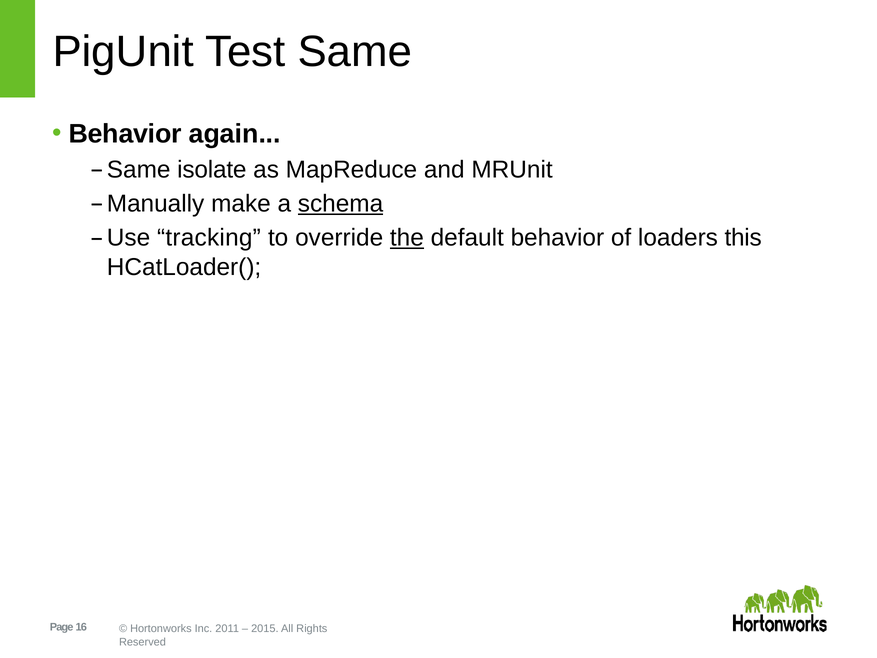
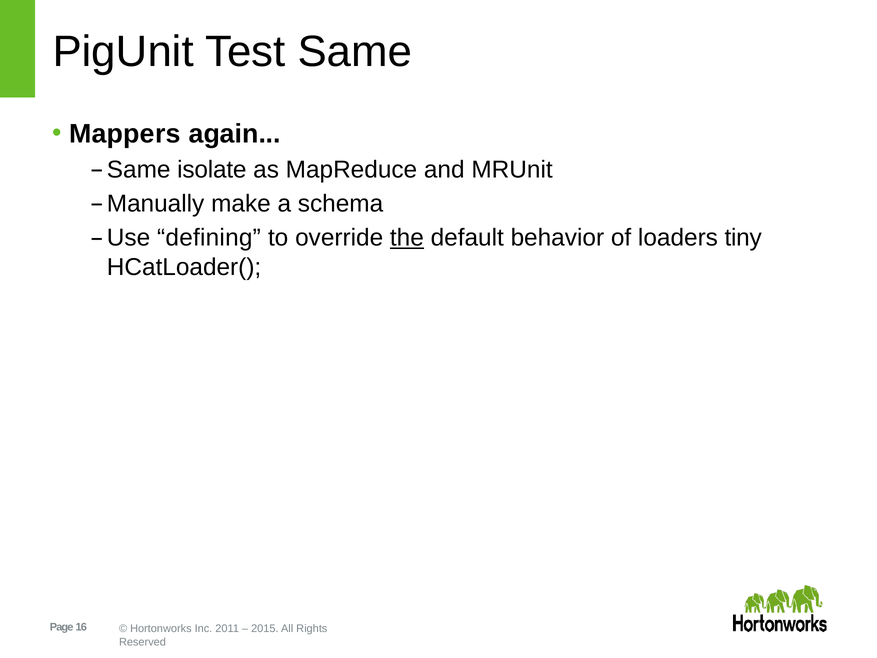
Behavior: Behavior -> Mappers (125, 134)
schema underline: present -> none (341, 204)
tracking: tracking -> defining (209, 238)
this: this -> tiny (743, 238)
